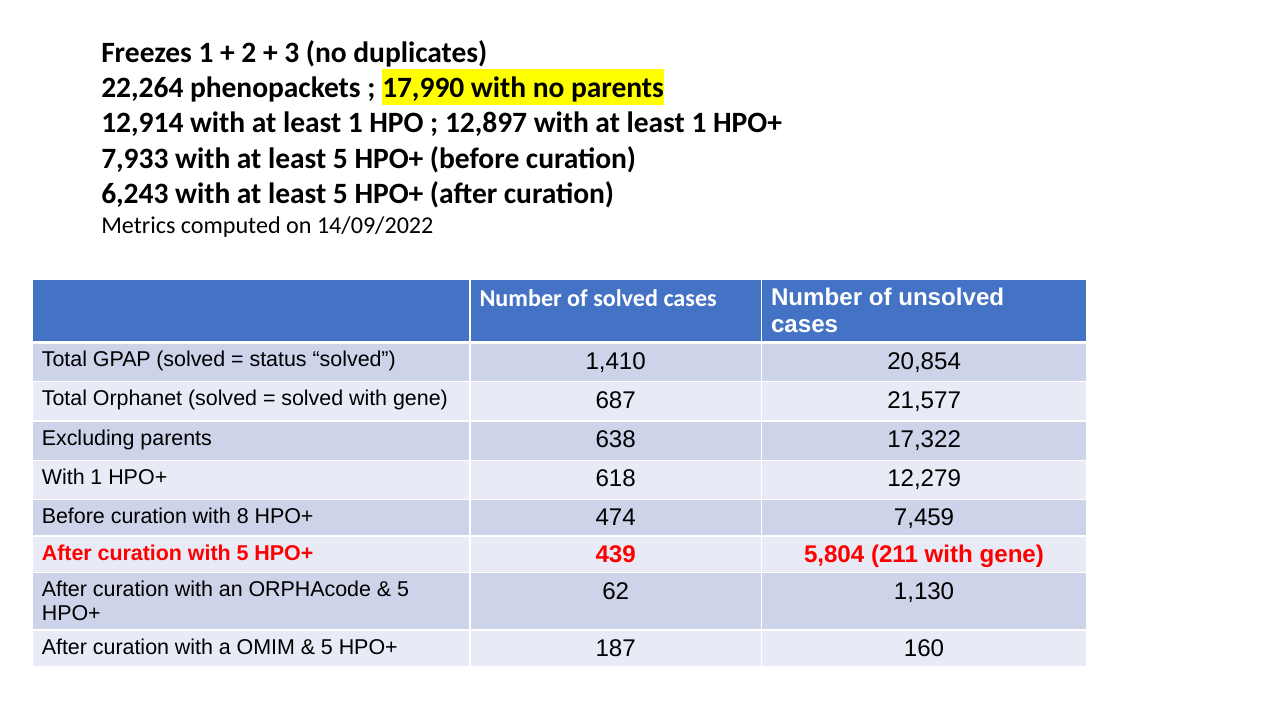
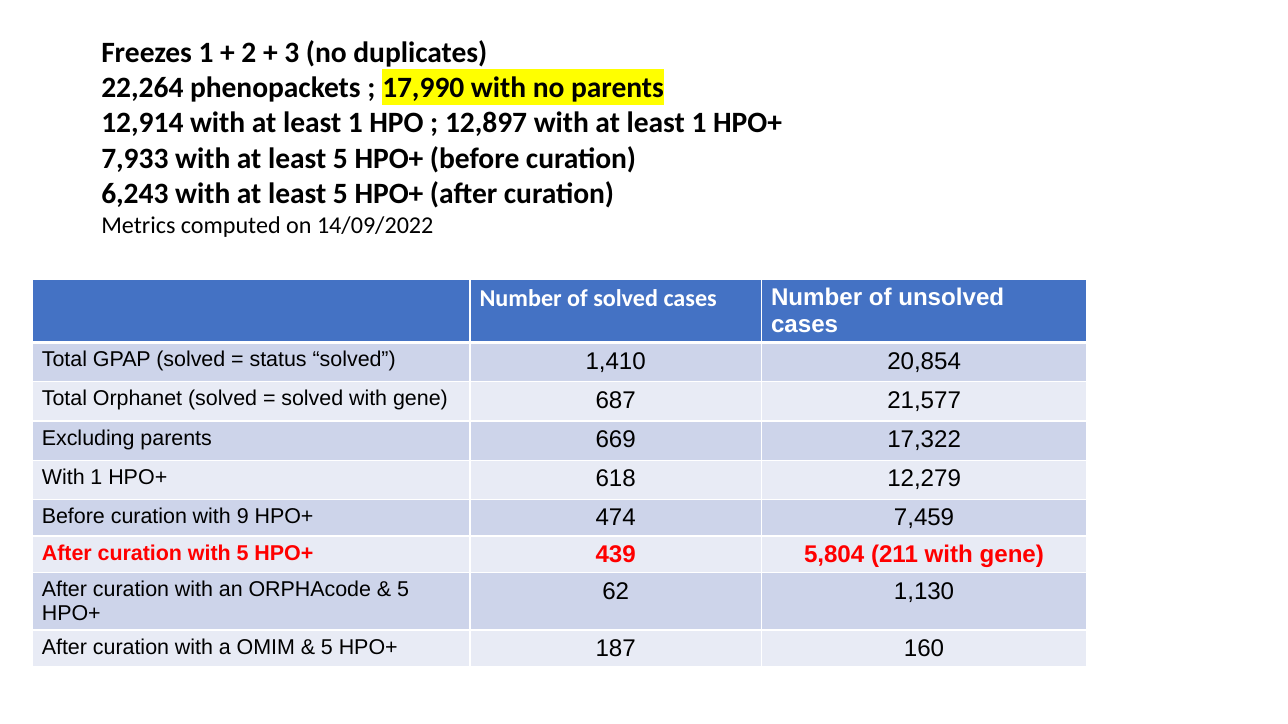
638: 638 -> 669 (616, 440)
8: 8 -> 9 (243, 517)
